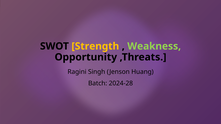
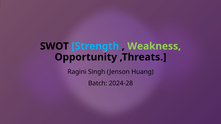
Strength colour: yellow -> light blue (95, 46)
